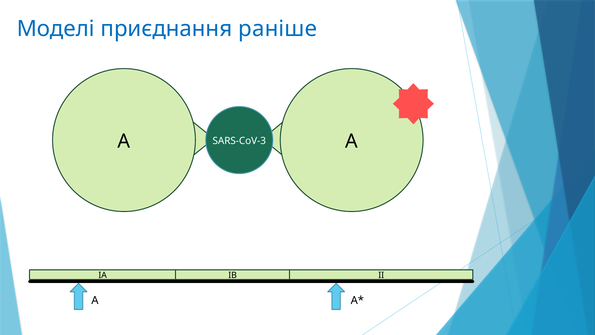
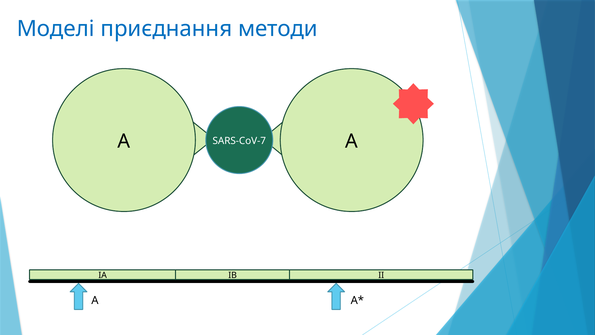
раніше: раніше -> методи (278, 29)
SARS-CoV-3: SARS-CoV-3 -> SARS-CoV-7 (239, 141)
